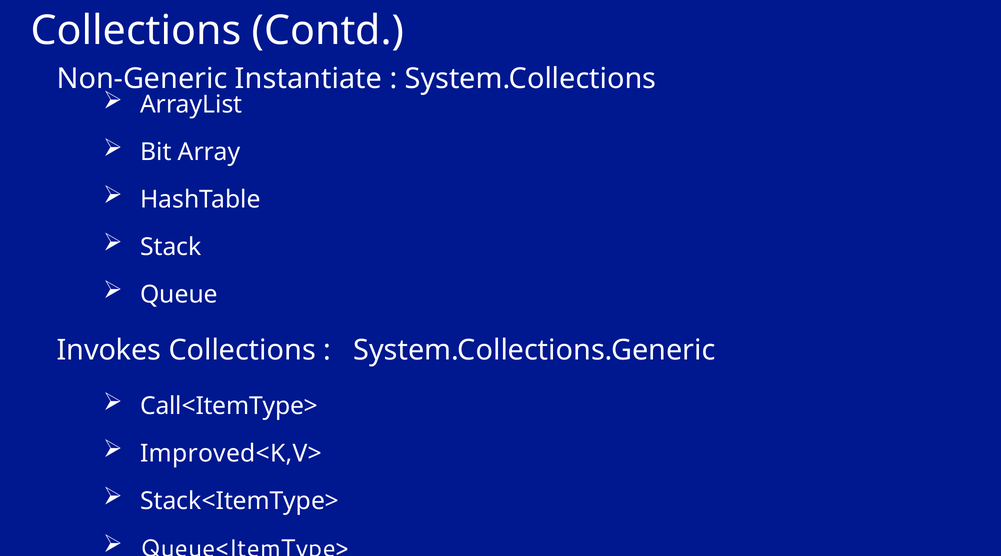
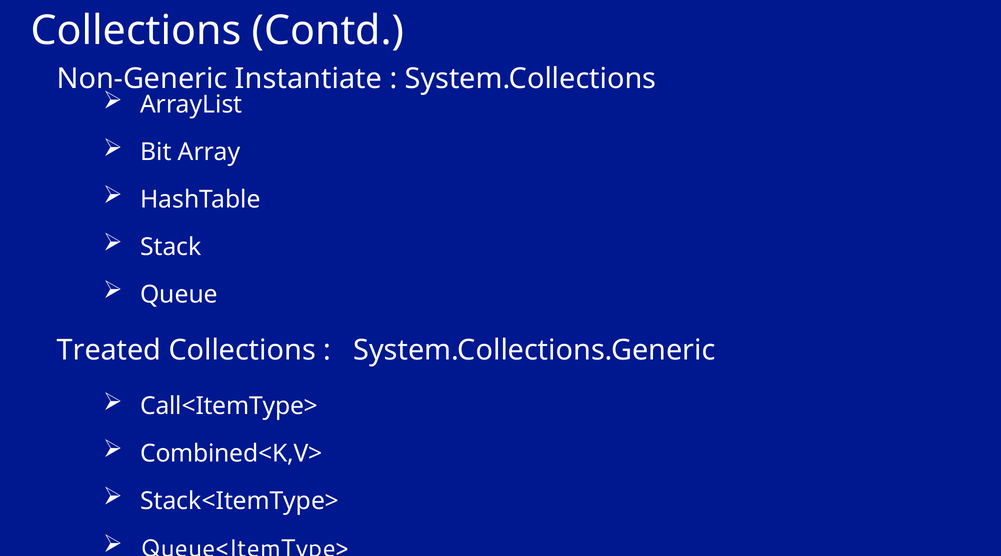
Invokes: Invokes -> Treated (109, 350)
Improved<K,V>: Improved<K,V> -> Combined<K,V> (231, 454)
